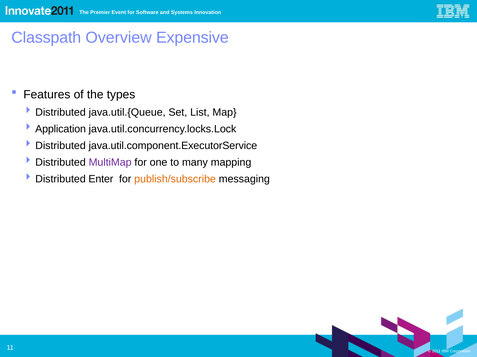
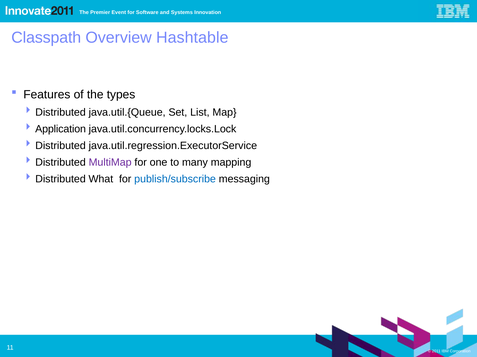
Expensive: Expensive -> Hashtable (192, 38)
java.util.component.ExecutorService: java.util.component.ExecutorService -> java.util.regression.ExecutorService (173, 146)
Enter: Enter -> What (101, 179)
publish/subscribe colour: orange -> blue (175, 179)
